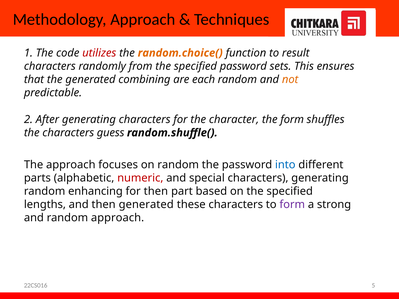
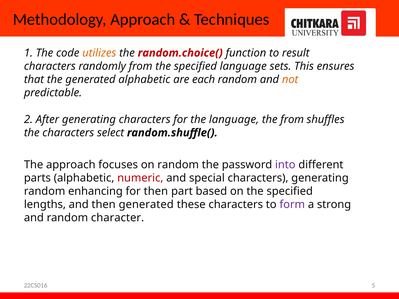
utilizes colour: red -> orange (99, 53)
random.choice( colour: orange -> red (180, 53)
specified password: password -> language (243, 66)
generated combining: combining -> alphabetic (144, 80)
the character: character -> language (234, 120)
the form: form -> from (292, 120)
guess: guess -> select (111, 133)
into colour: blue -> purple (285, 165)
random approach: approach -> character (118, 218)
